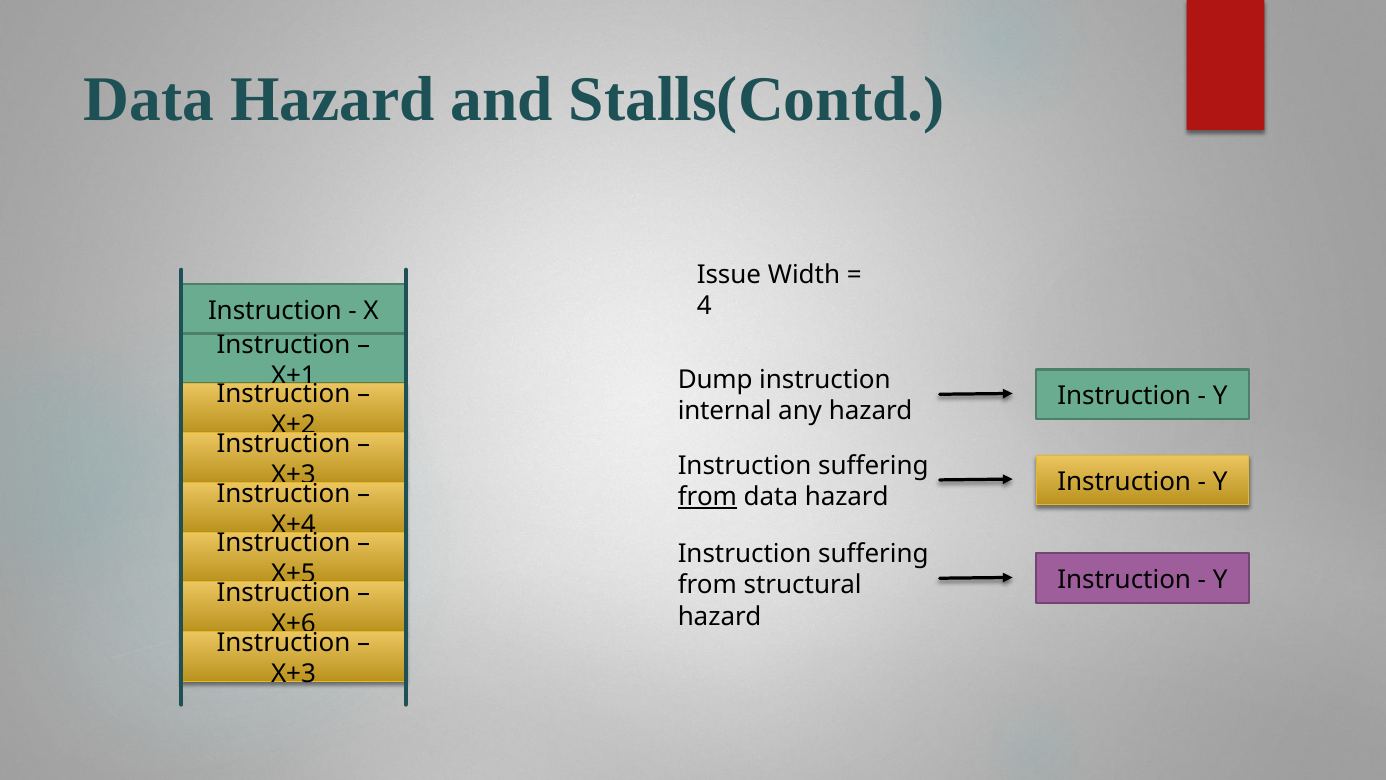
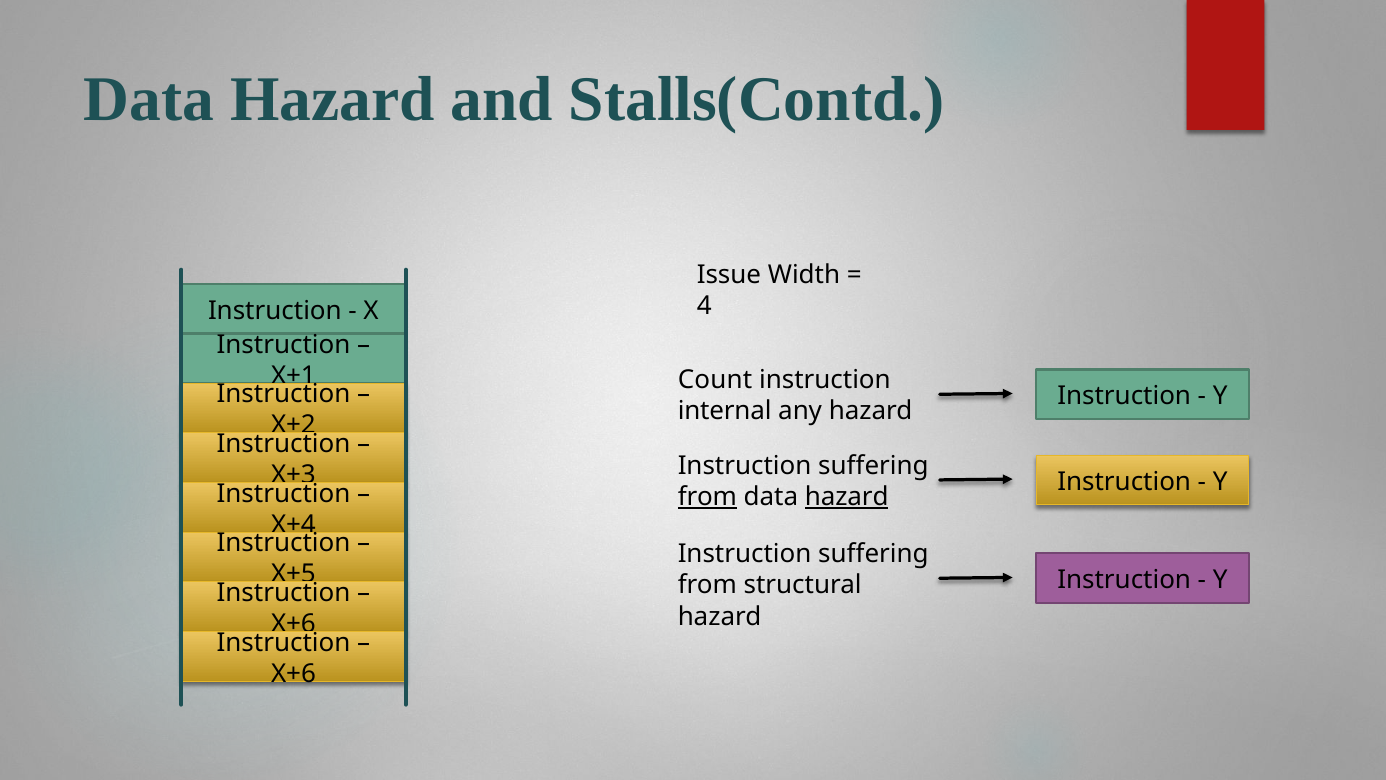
Dump: Dump -> Count (715, 380)
hazard underline: none -> present (847, 497)
X+3: X+3 -> X+6 (293, 673)
